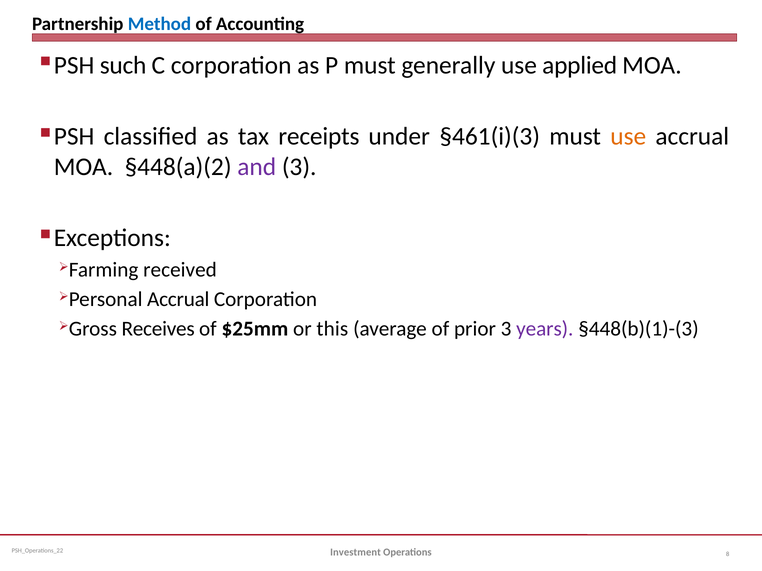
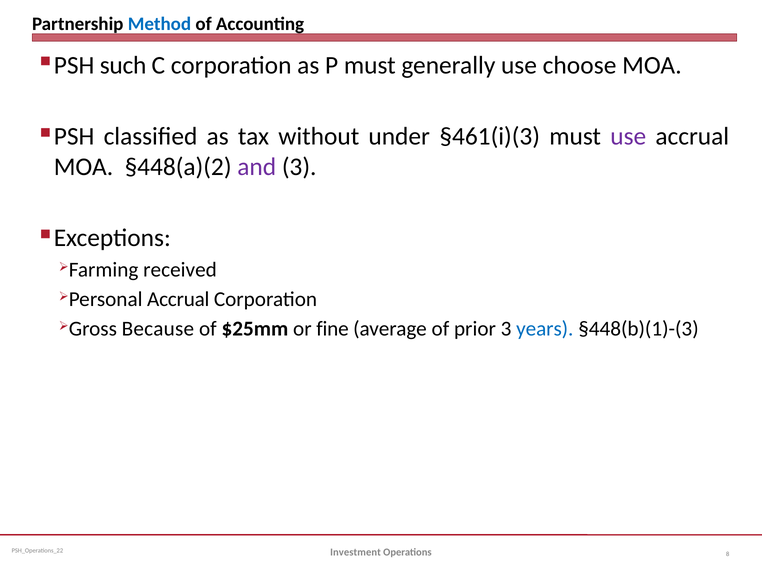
applied: applied -> choose (580, 65)
receipts: receipts -> without (319, 136)
use colour: orange -> purple (628, 136)
Receives: Receives -> Because (158, 329)
this: this -> fine (332, 329)
years colour: purple -> blue (545, 329)
